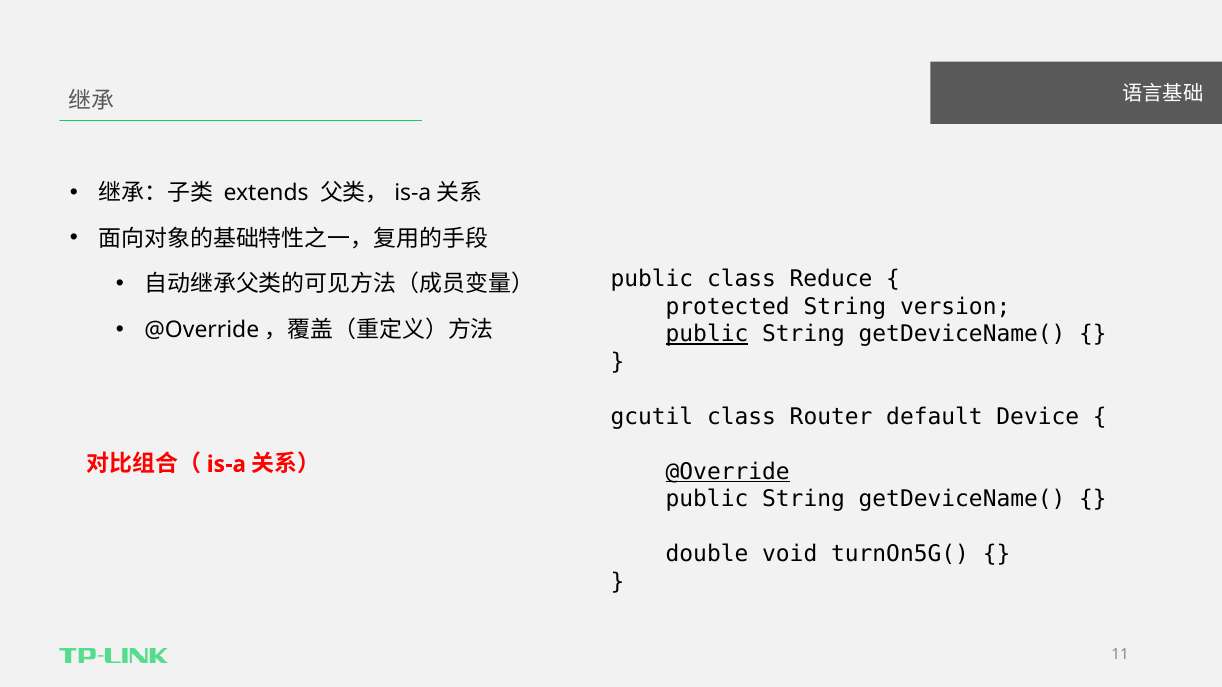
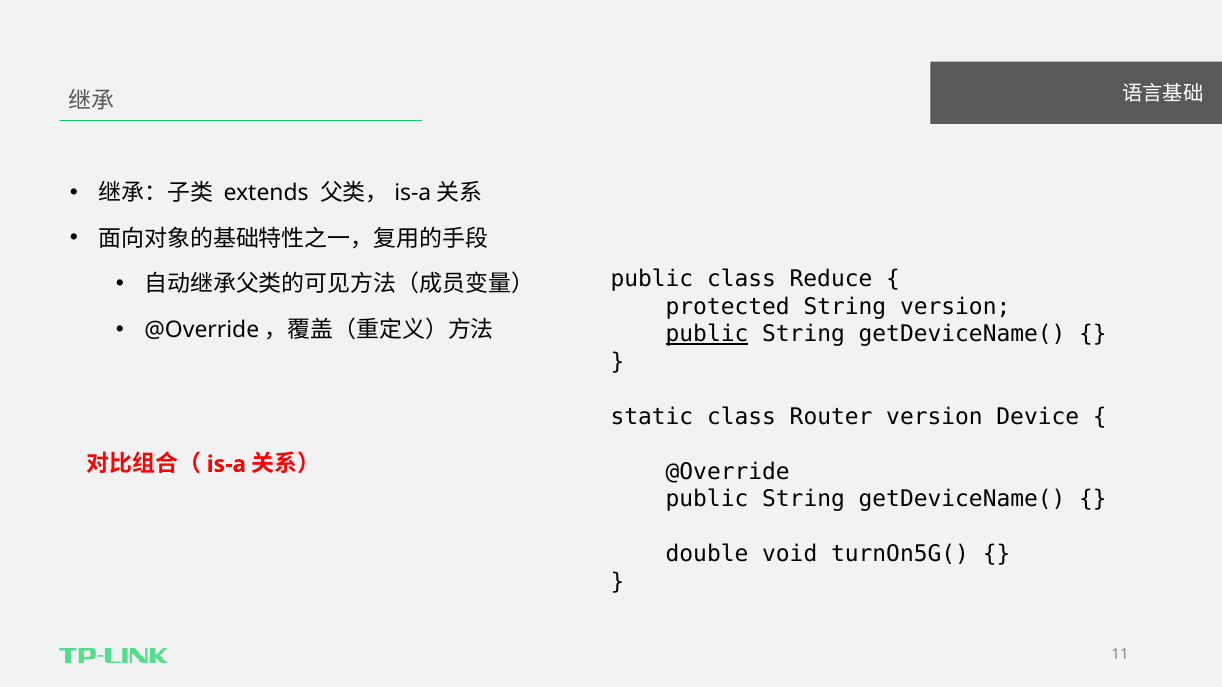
gcutil: gcutil -> static (652, 417)
Router default: default -> version (934, 417)
@Override underline: present -> none (728, 472)
